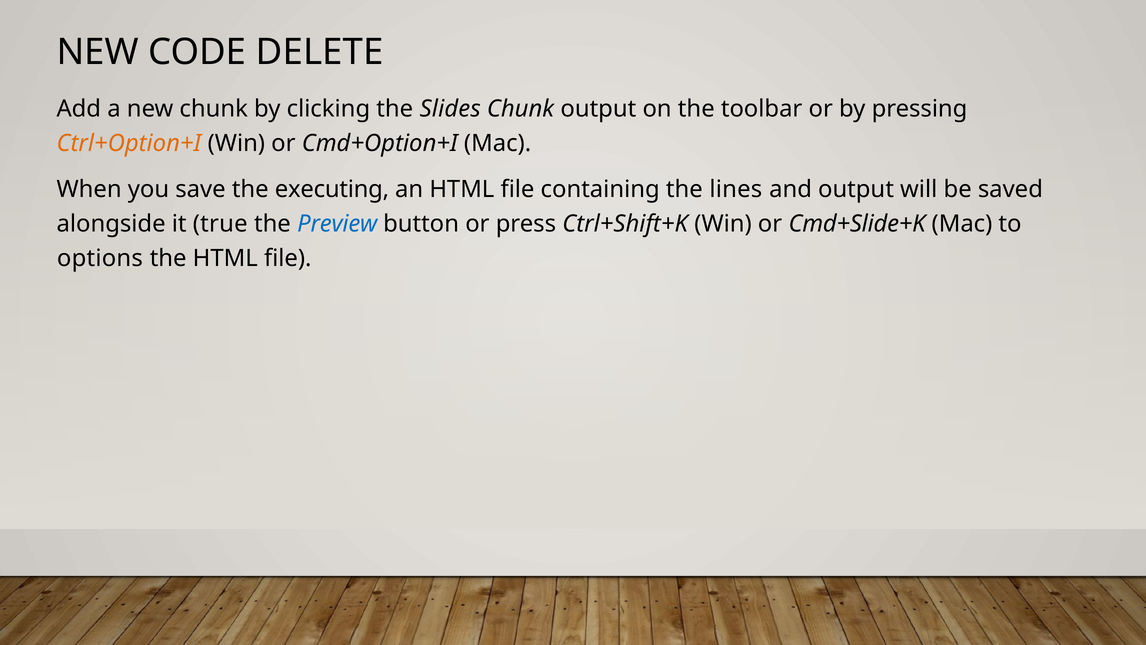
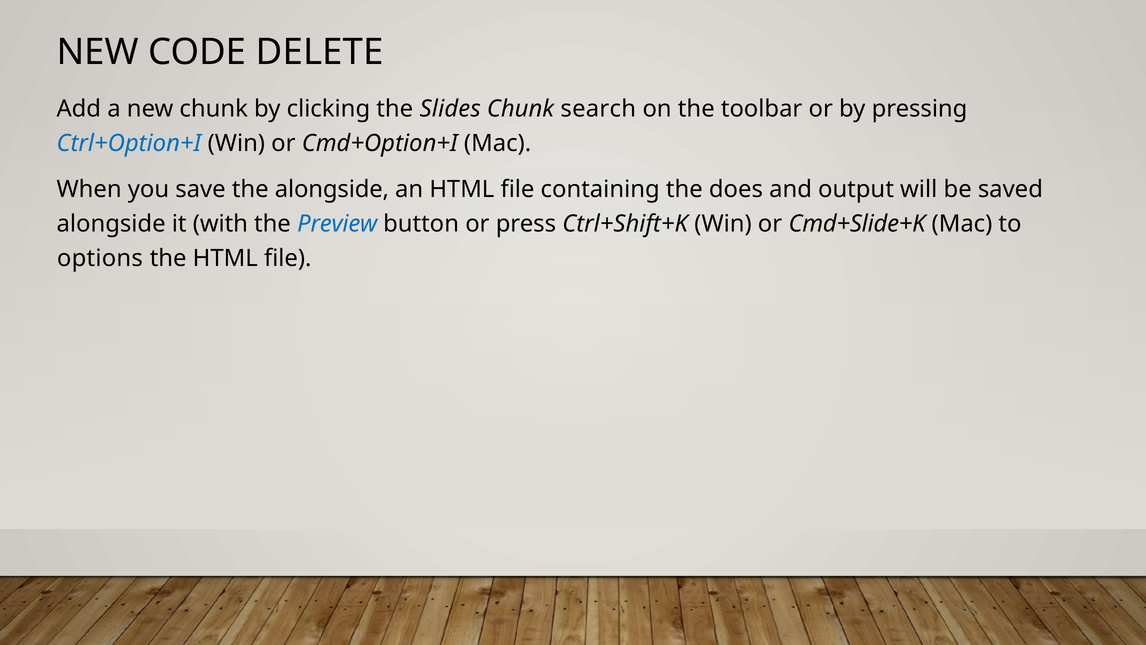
Chunk output: output -> search (598, 109)
Ctrl+Option+I colour: orange -> blue (129, 143)
the executing: executing -> alongside (332, 189)
lines: lines -> does (736, 189)
true: true -> with (220, 224)
